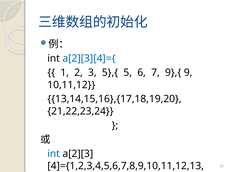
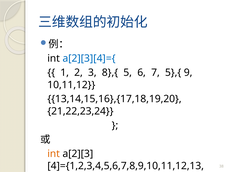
5},{: 5},{ -> 8},{ (110, 72)
9},{: 9},{ -> 5},{ (173, 72)
int colour: blue -> orange (54, 153)
